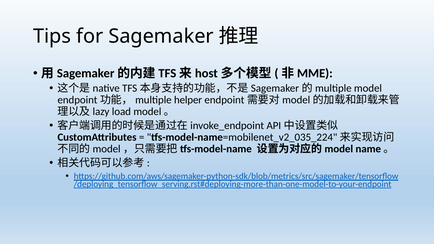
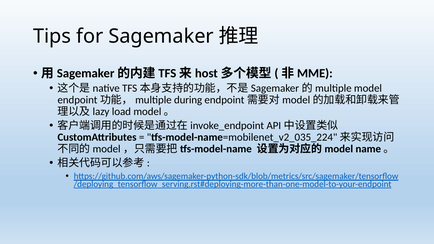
helper: helper -> during (188, 100)
